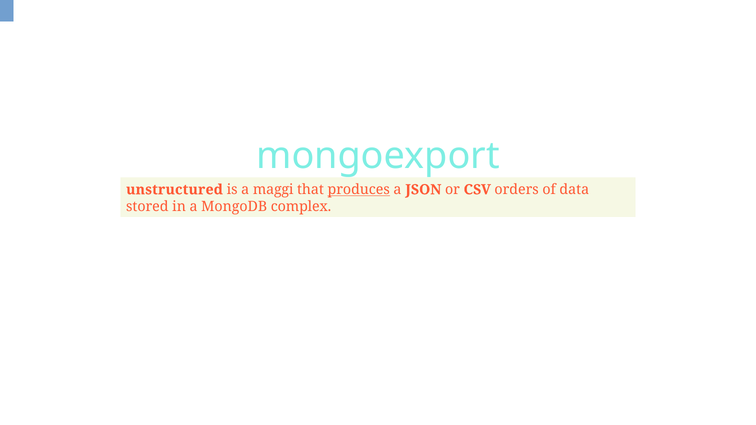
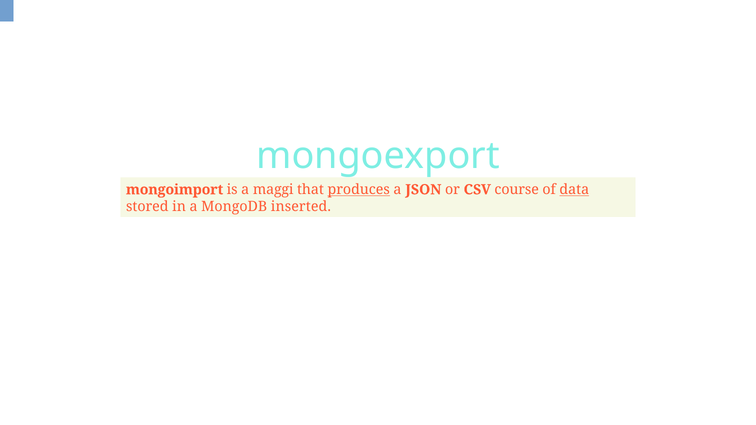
unstructured: unstructured -> mongoimport (175, 190)
orders: orders -> course (517, 190)
data underline: none -> present (574, 190)
complex: complex -> inserted (301, 207)
